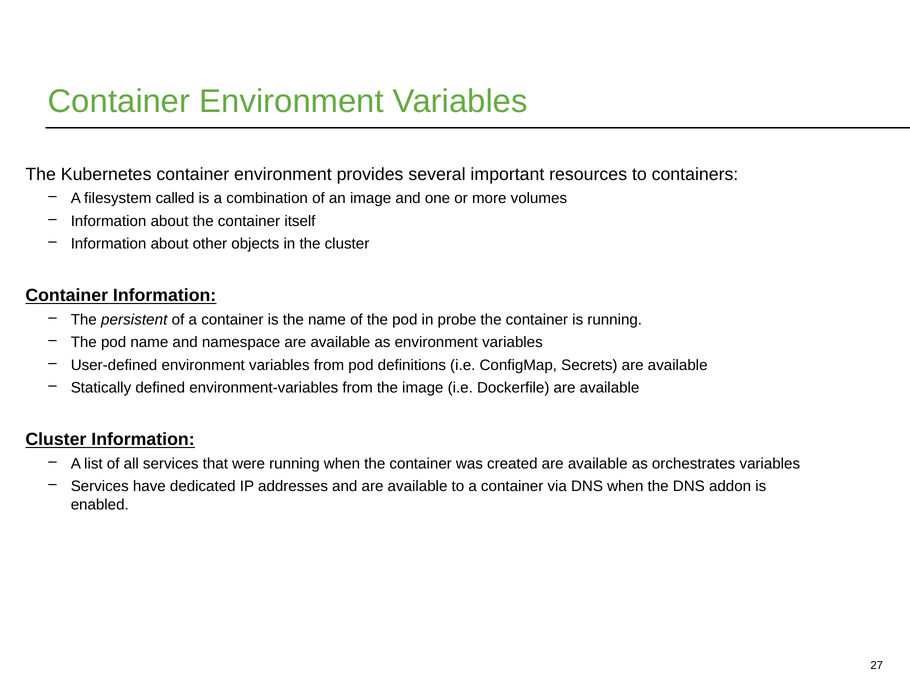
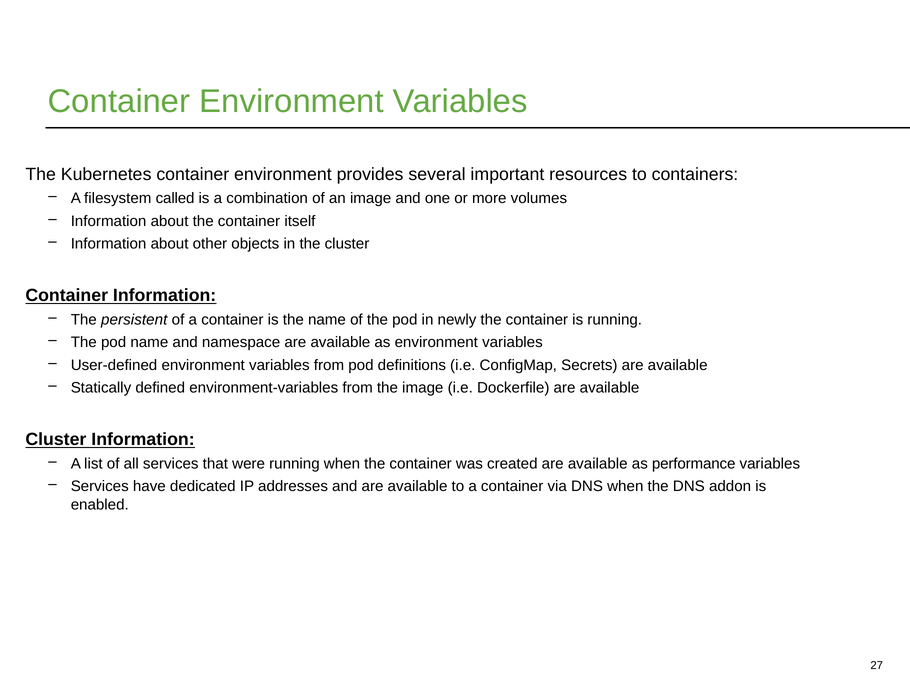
probe: probe -> newly (457, 320)
orchestrates: orchestrates -> performance (694, 464)
